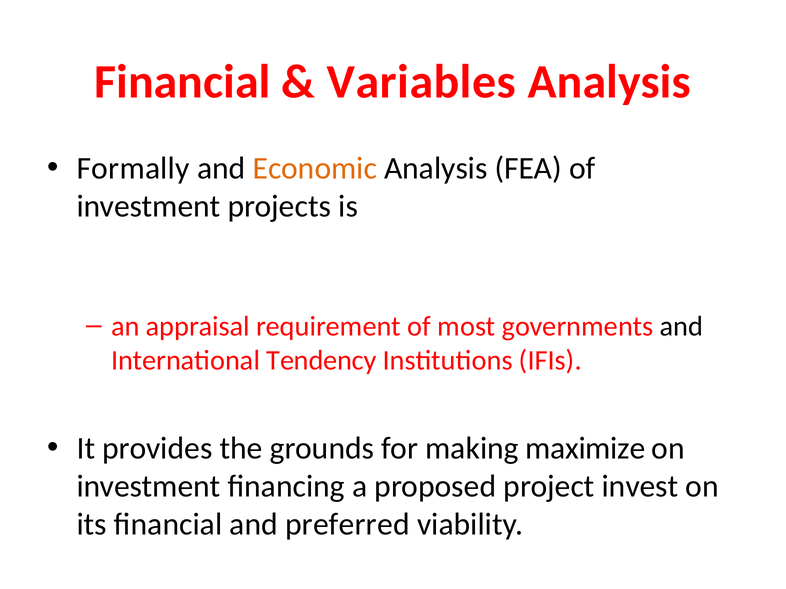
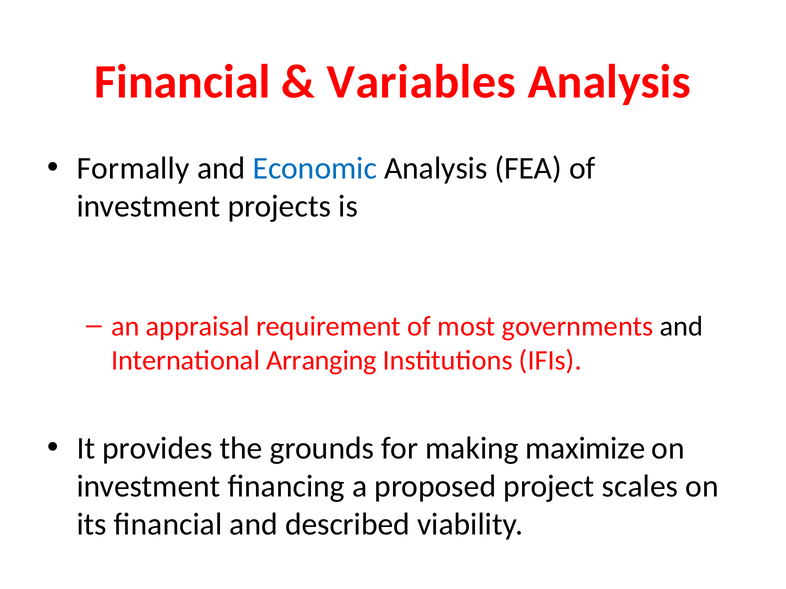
Economic colour: orange -> blue (315, 168)
Tendency: Tendency -> Arranging (321, 361)
invest: invest -> scales (640, 487)
preferred: preferred -> described (347, 525)
